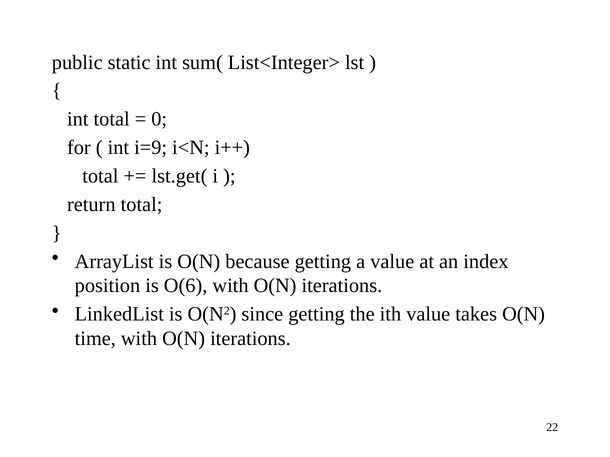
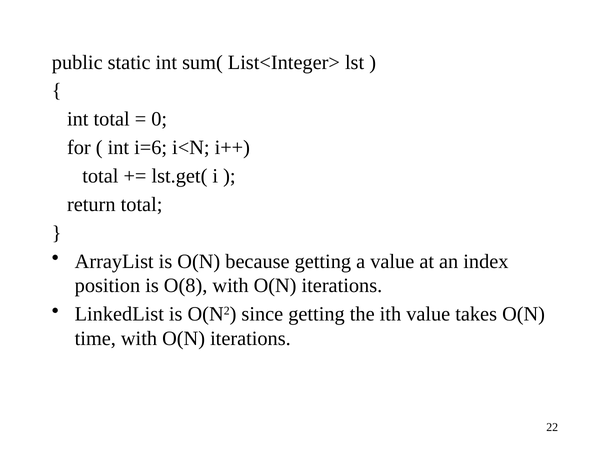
i=9: i=9 -> i=6 (151, 148)
O(6: O(6 -> O(8 (186, 286)
